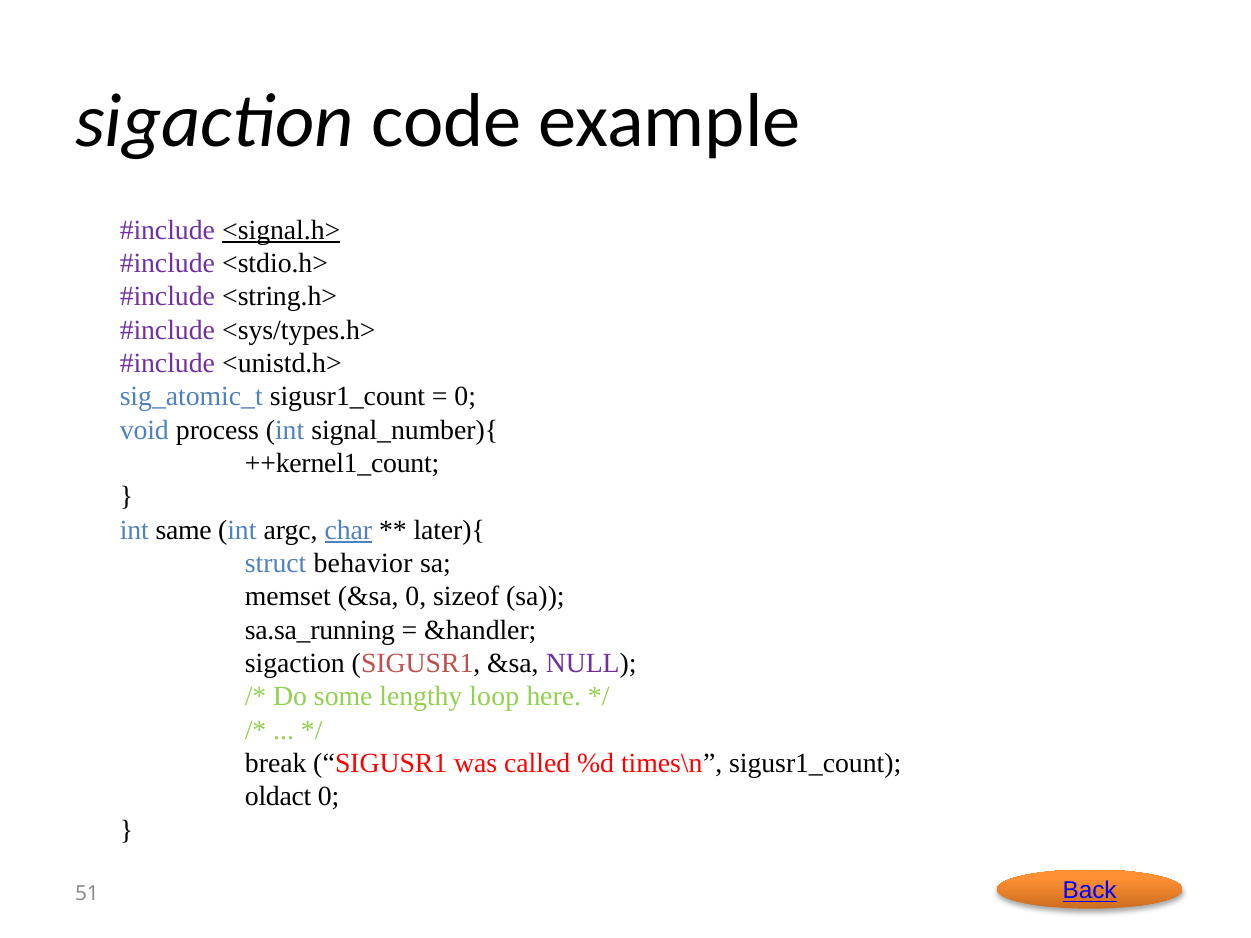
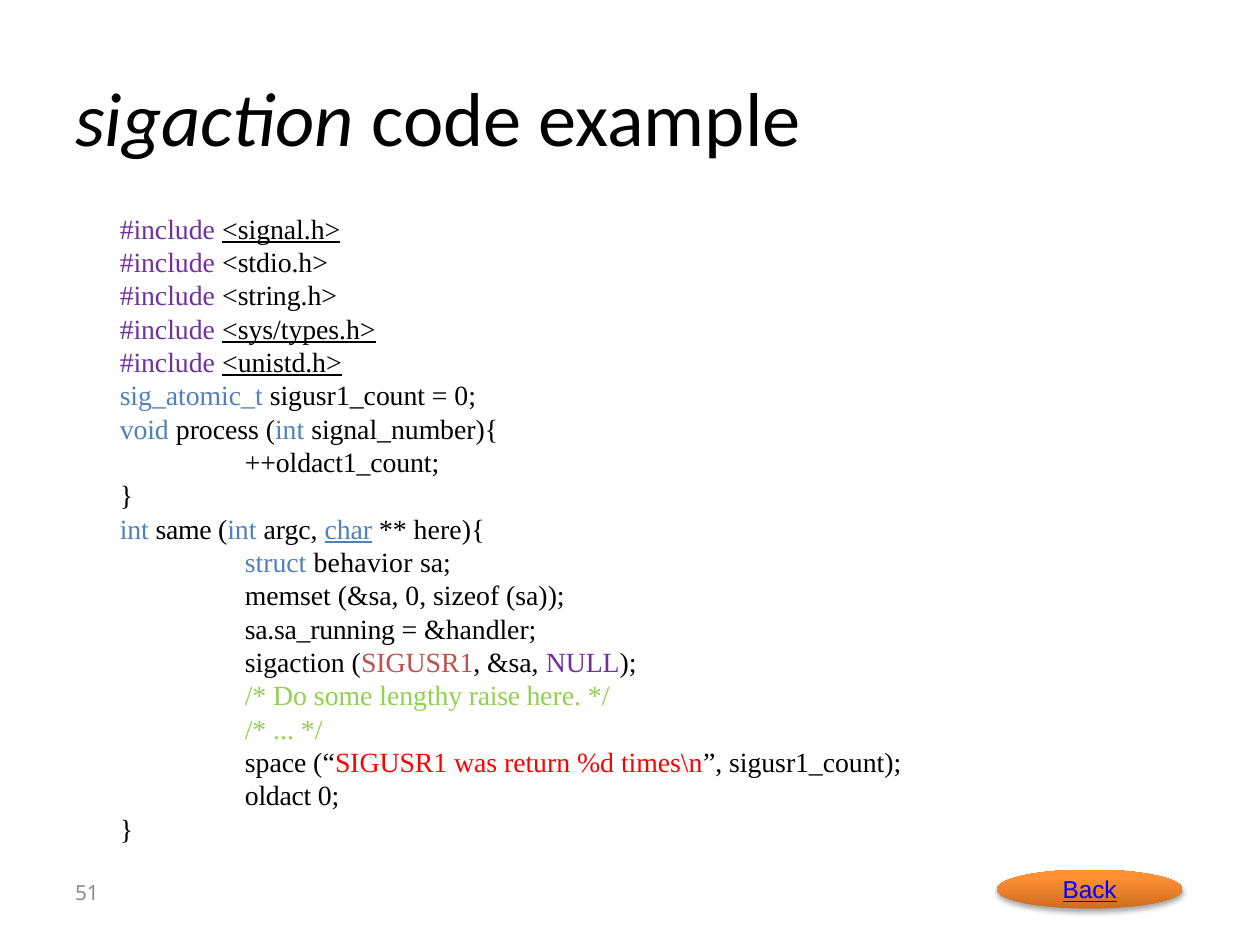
<sys/types.h> underline: none -> present (299, 330)
<unistd.h> underline: none -> present (282, 363)
++kernel1_count: ++kernel1_count -> ++oldact1_count (342, 463)
later){: later){ -> here){ (449, 530)
loop: loop -> raise (495, 697)
break: break -> space (276, 763)
called: called -> return (537, 763)
